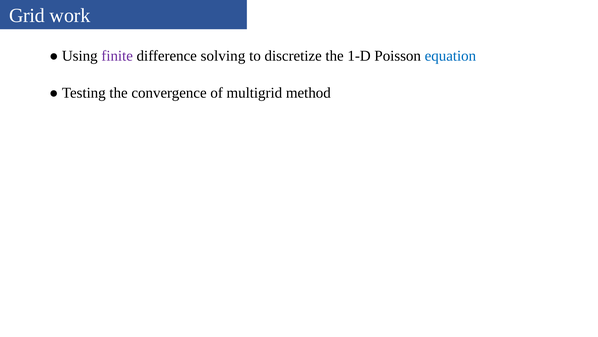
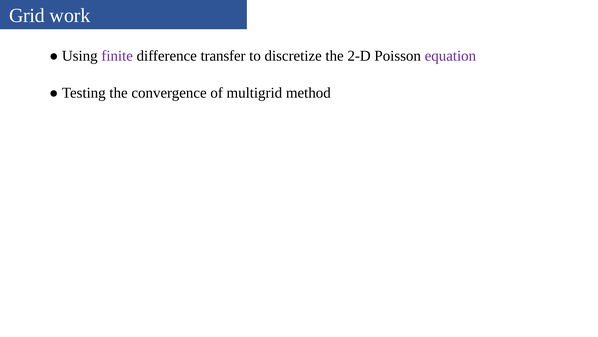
solving: solving -> transfer (223, 56)
1-D: 1-D -> 2-D (359, 56)
equation colour: blue -> purple (450, 56)
